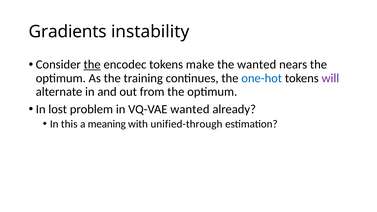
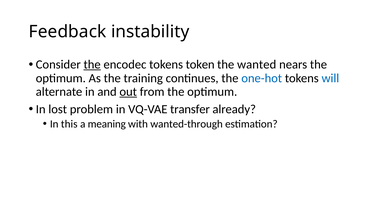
Gradients: Gradients -> Feedback (68, 32)
make: make -> token (200, 65)
will colour: purple -> blue (330, 78)
out underline: none -> present (128, 92)
VQ-VAE wanted: wanted -> transfer (190, 109)
unified-through: unified-through -> wanted-through (187, 124)
